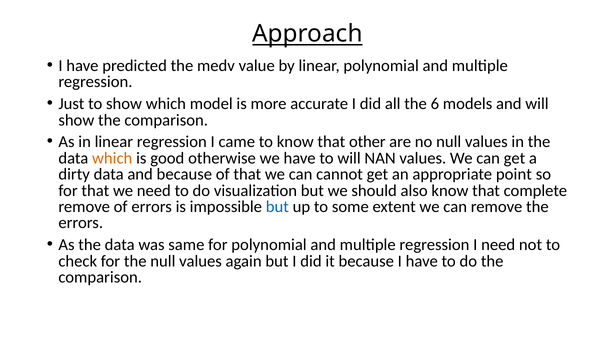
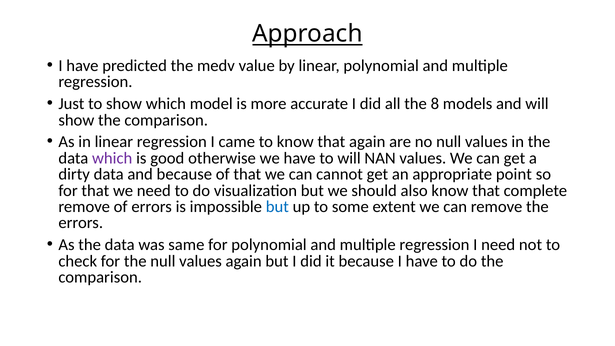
6: 6 -> 8 (435, 104)
that other: other -> again (367, 142)
which colour: orange -> purple (112, 158)
